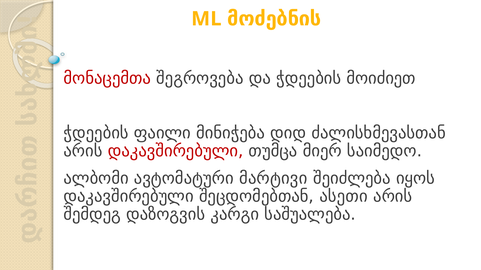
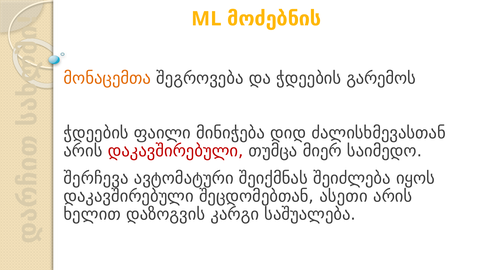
მონაცემთა colour: red -> orange (107, 78)
მოიძიეთ: მოიძიეთ -> გარემოს (381, 78)
ალბომი: ალბომი -> შერჩევა (96, 179)
მარტივი: მარტივი -> შეიქმნას (273, 179)
შემდეგ: შემდეგ -> ხელით (92, 215)
